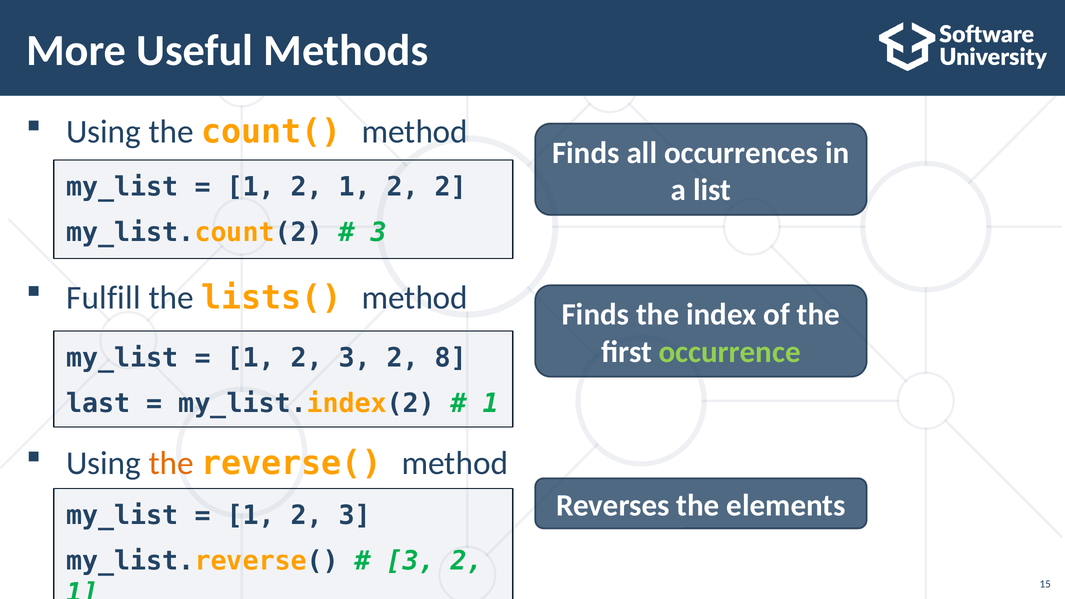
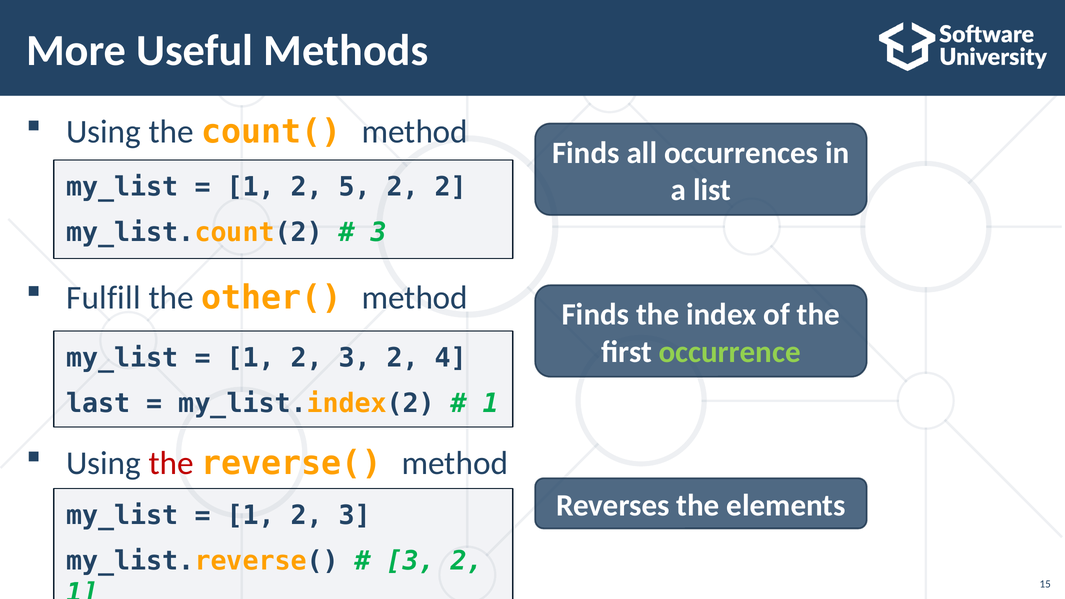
1 2 1: 1 -> 5 (355, 187)
lists(: lists( -> other( (271, 298)
8: 8 -> 4 (451, 358)
the colour: orange -> red (171, 463)
